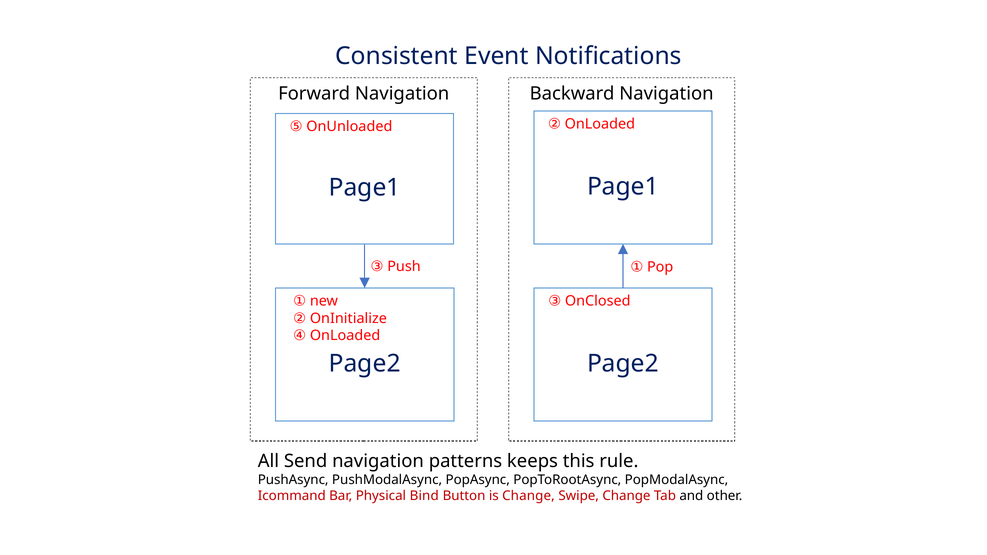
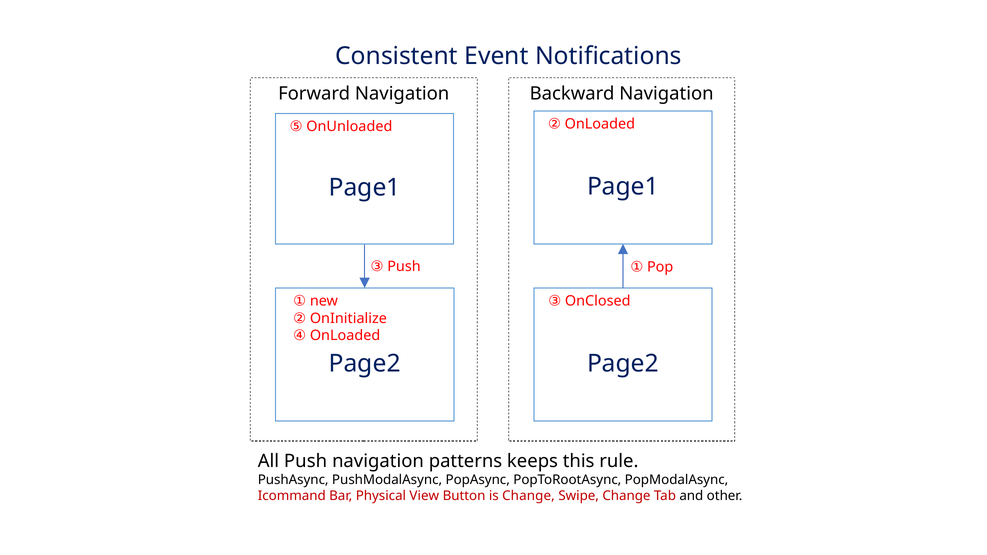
All Send: Send -> Push (306, 461)
Bind: Bind -> View (424, 496)
